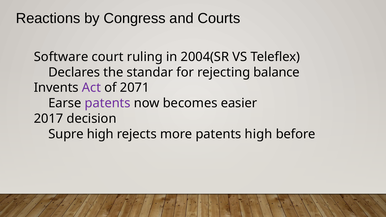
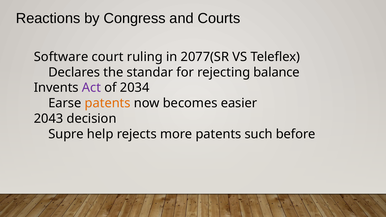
2004(SR: 2004(SR -> 2077(SR (205, 57)
2071: 2071 -> 2034 (135, 88)
patents colour: purple -> orange (108, 103)
2017: 2017 -> 2043 (49, 119)
Supre high: high -> help (100, 134)
patents high: high -> such (259, 134)
